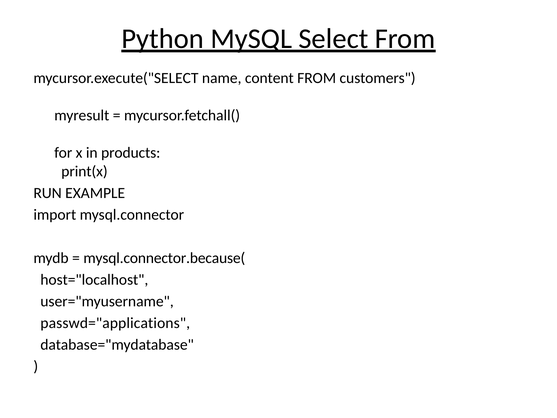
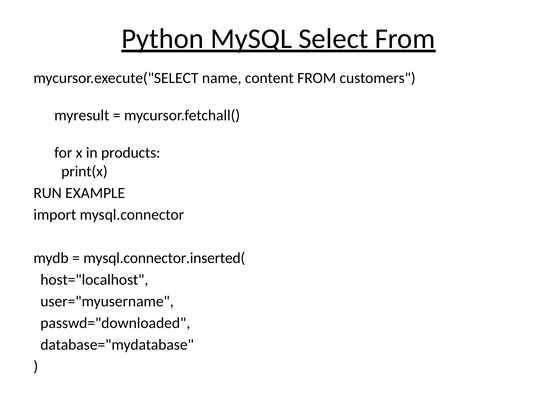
mysql.connector.because(: mysql.connector.because( -> mysql.connector.inserted( (164, 258)
passwd="applications: passwd="applications -> passwd="downloaded (115, 323)
